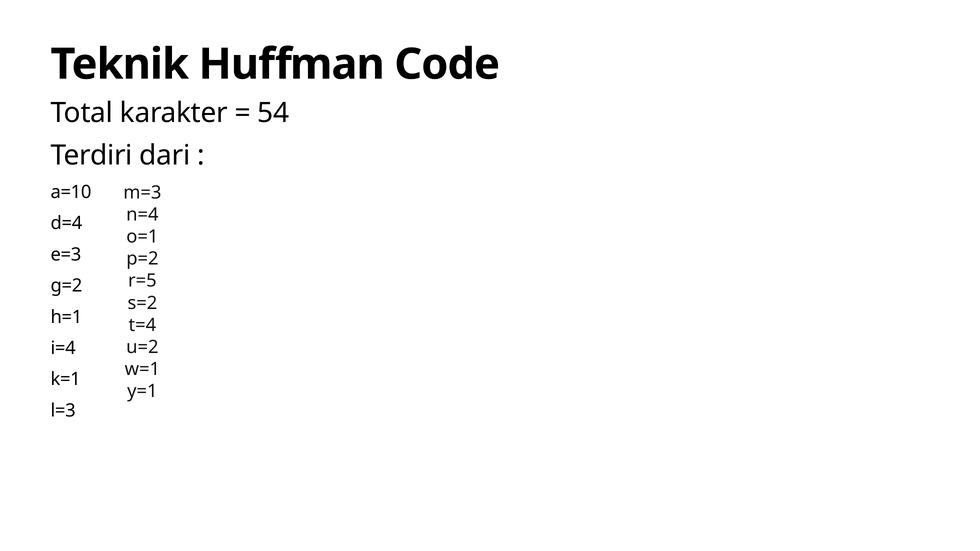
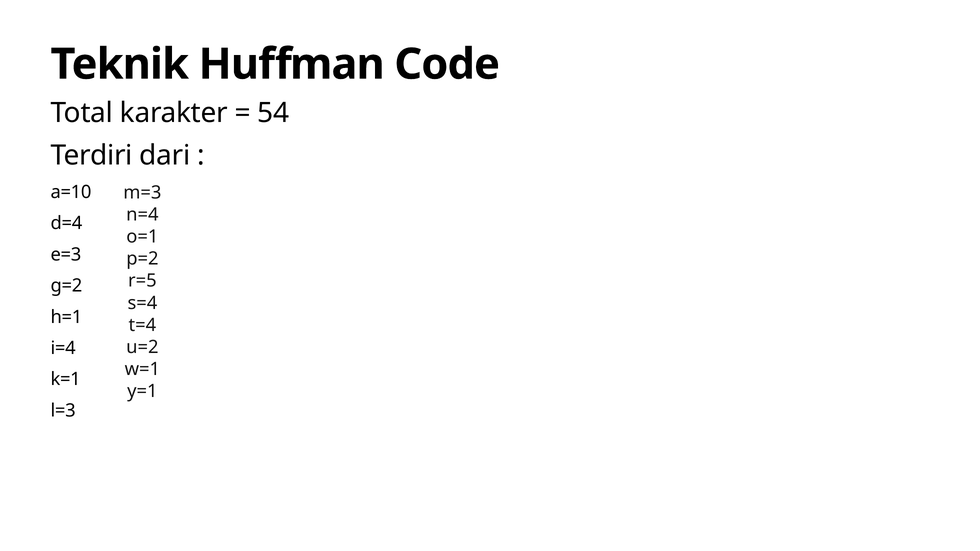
s=2: s=2 -> s=4 (142, 303)
